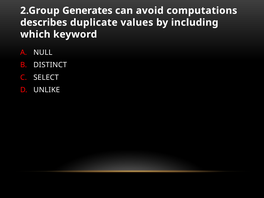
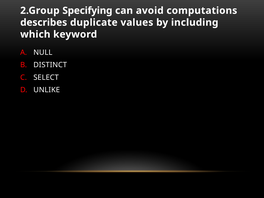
Generates: Generates -> Specifying (87, 11)
